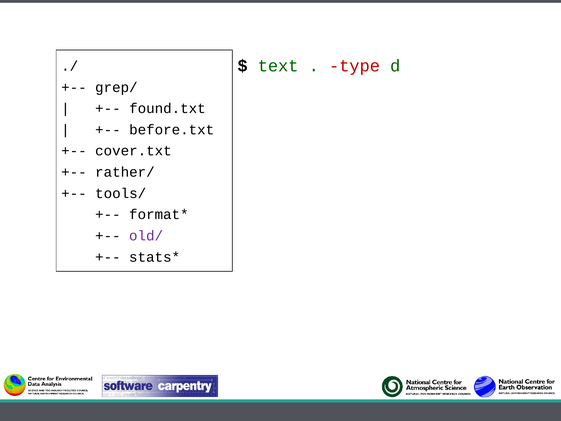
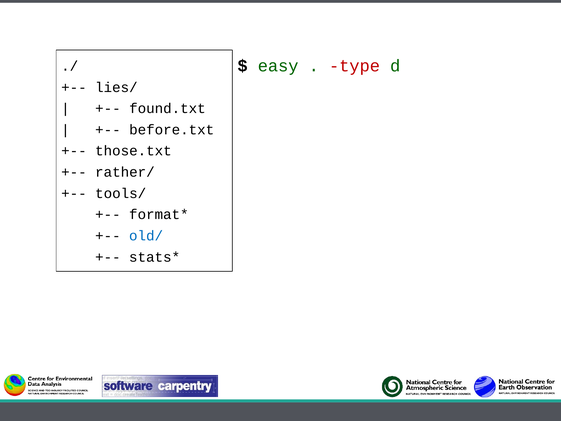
text: text -> easy (278, 66)
grep/: grep/ -> lies/ (116, 87)
cover.txt: cover.txt -> those.txt (133, 151)
old/ colour: purple -> blue (146, 236)
